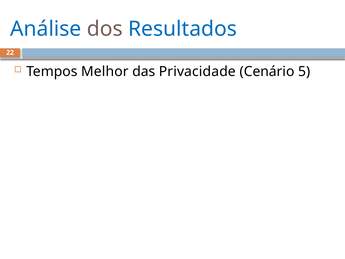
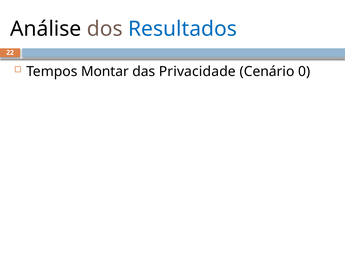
Análise colour: blue -> black (46, 29)
Melhor: Melhor -> Montar (105, 71)
5: 5 -> 0 (304, 71)
